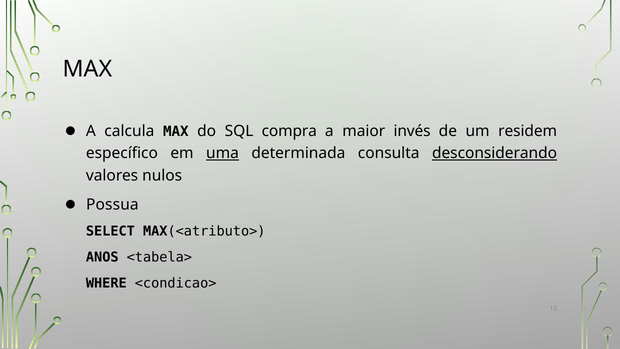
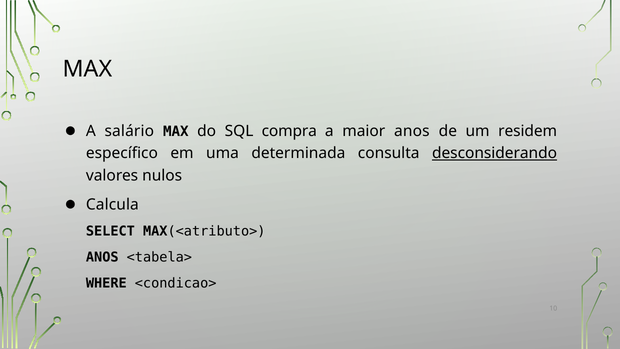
calcula: calcula -> salário (129, 131)
maior invés: invés -> anos (412, 131)
uma underline: present -> none (223, 153)
Possua: Possua -> Calcula (112, 204)
